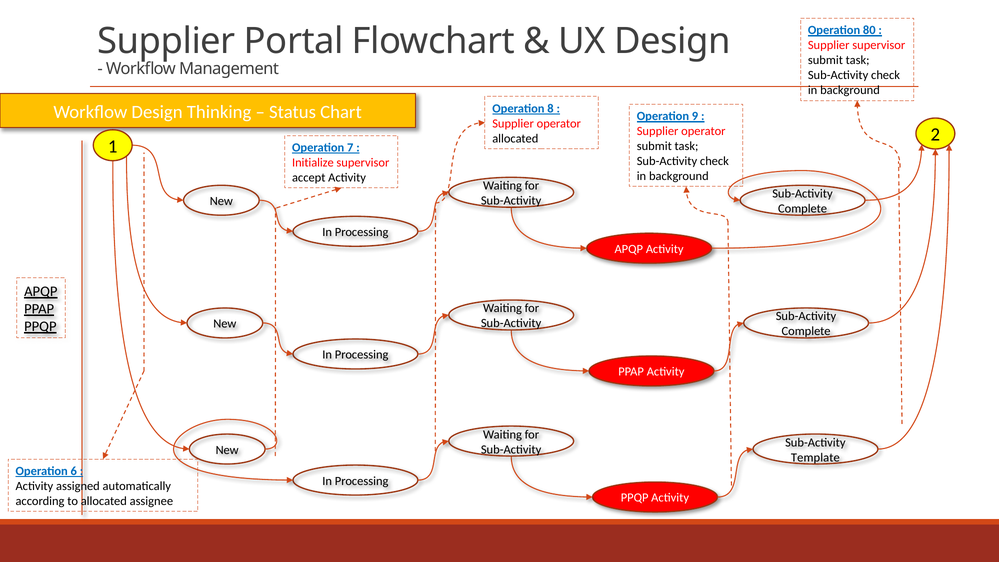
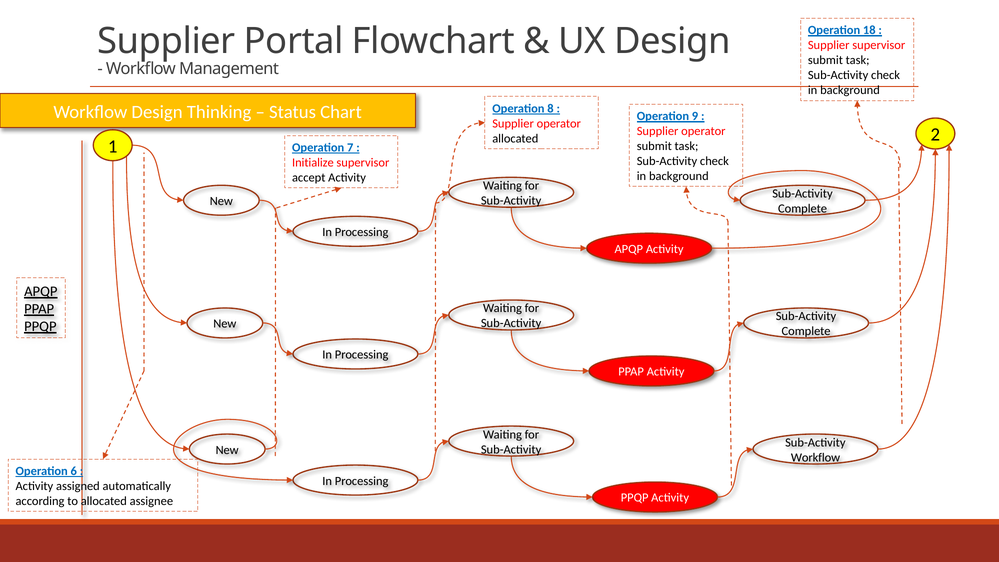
80: 80 -> 18 (869, 30)
Template: Template -> Workflow (816, 457)
